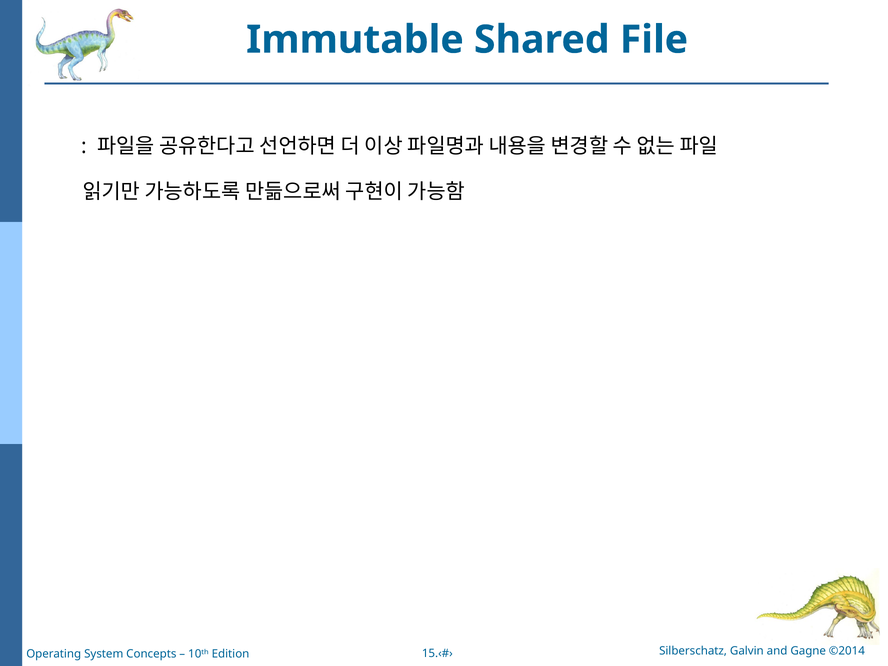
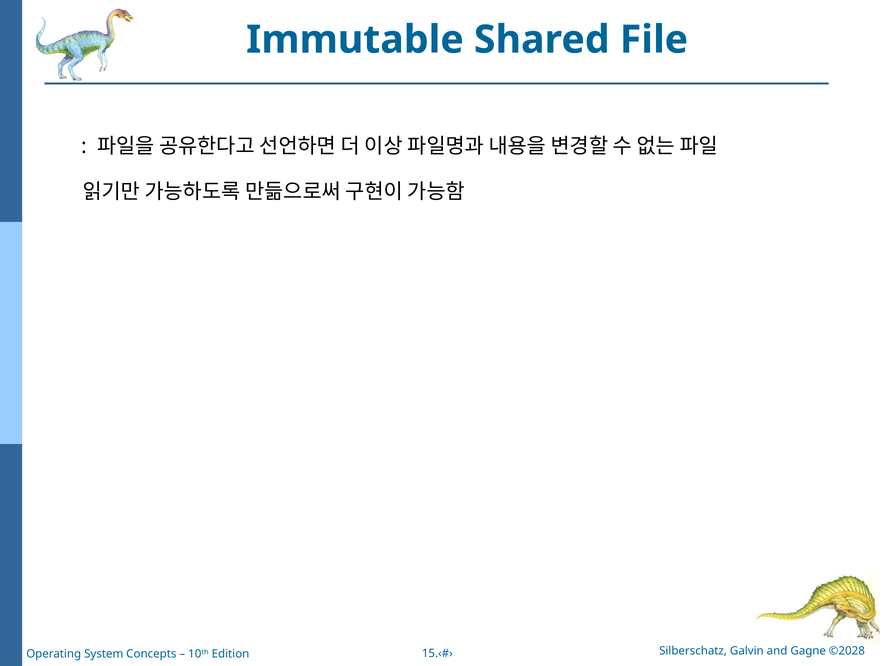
©2014: ©2014 -> ©2028 (847, 651)
